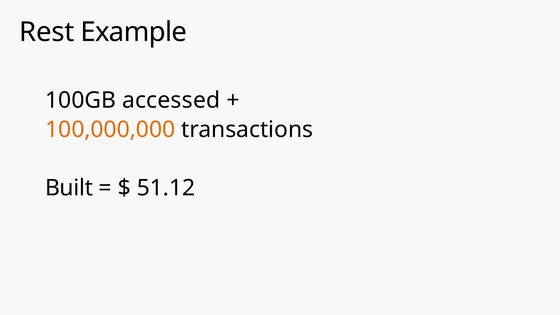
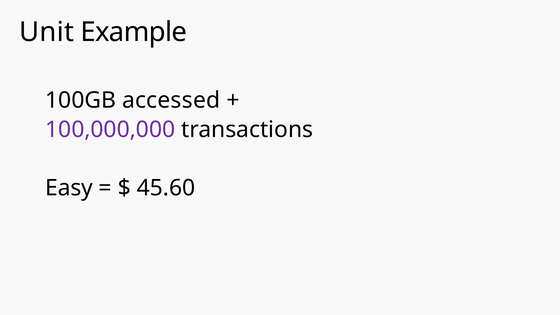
Rest: Rest -> Unit (47, 32)
100,000,000 colour: orange -> purple (110, 130)
Built: Built -> Easy (69, 188)
51.12: 51.12 -> 45.60 (166, 188)
